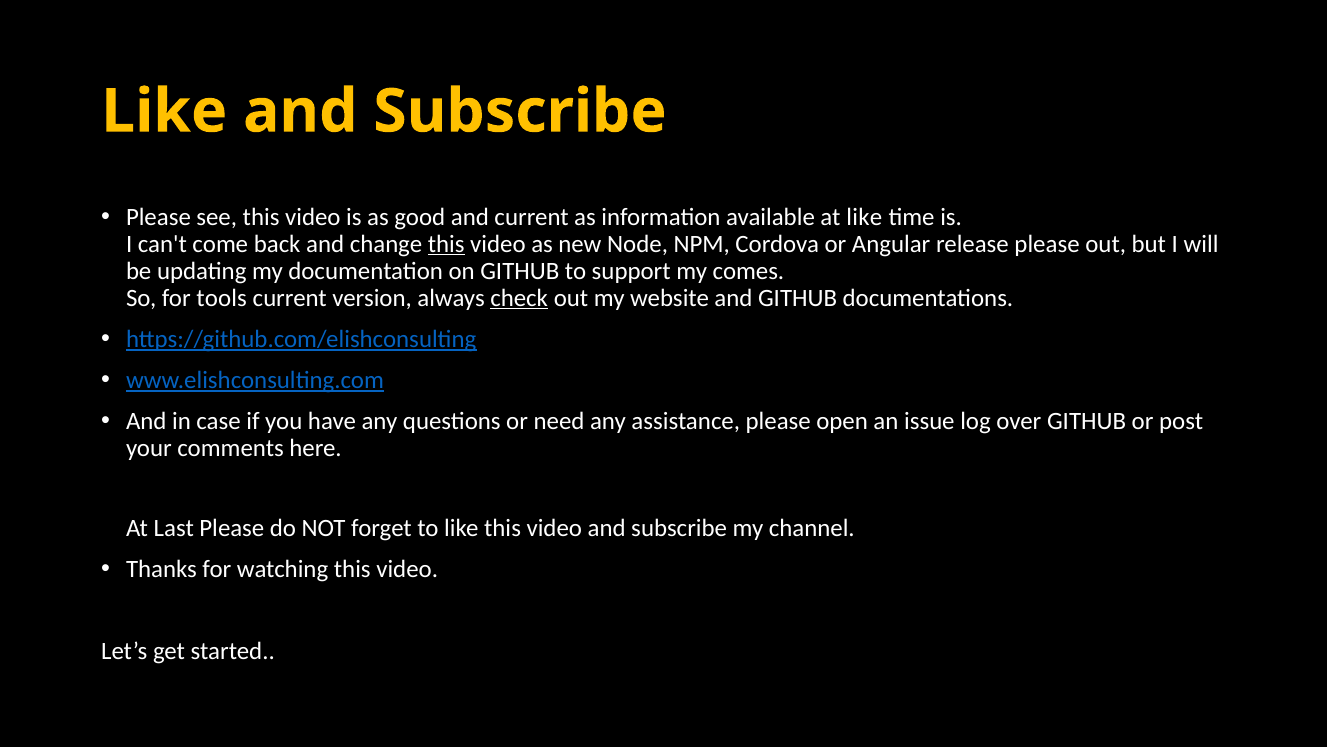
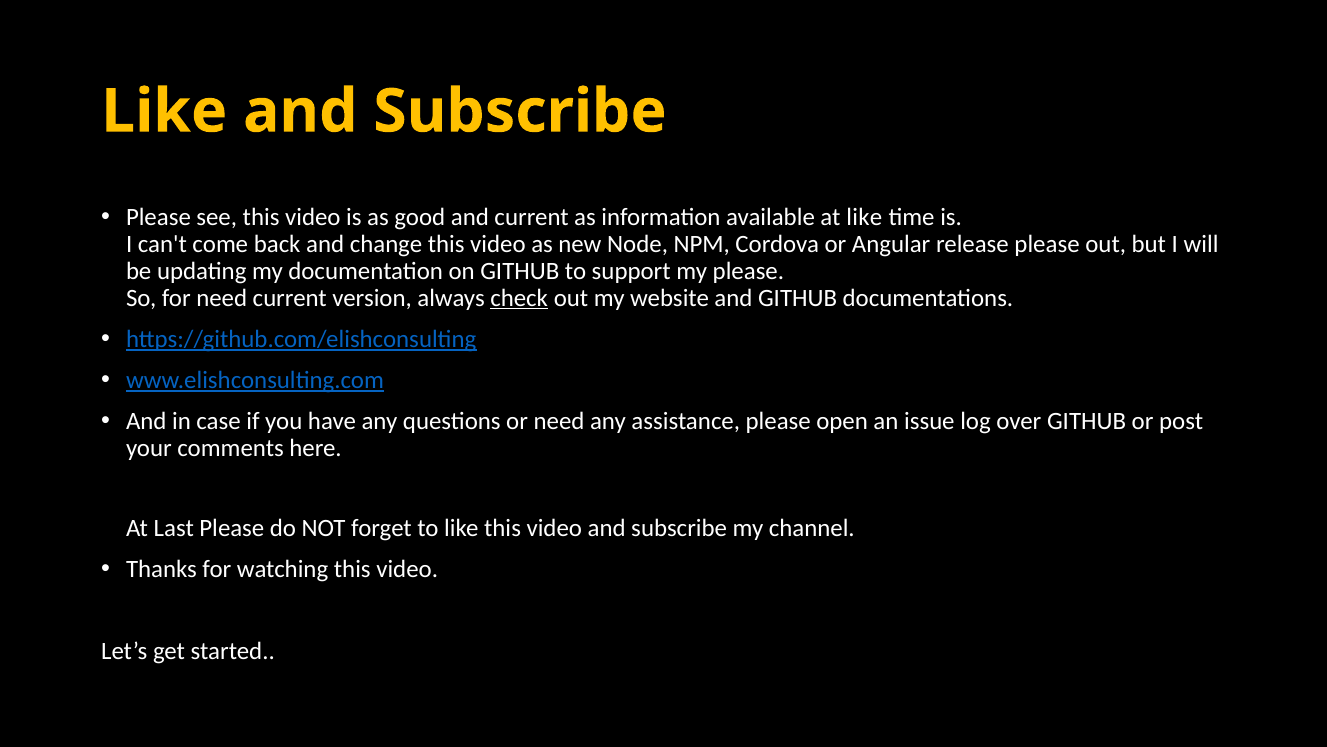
this underline: present -> none (446, 244)
my comes: comes -> please (748, 271)
for tools: tools -> need (222, 298)
